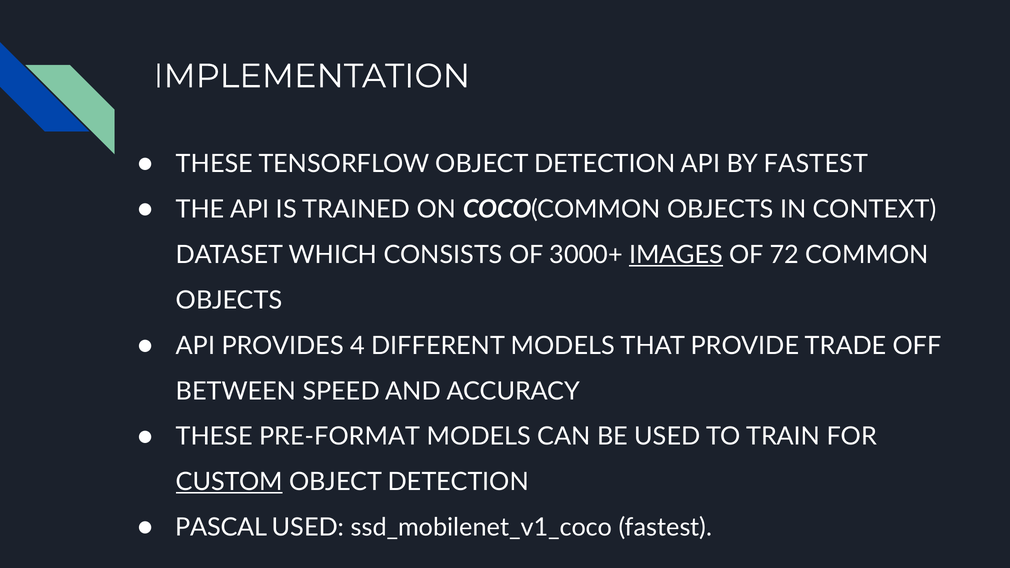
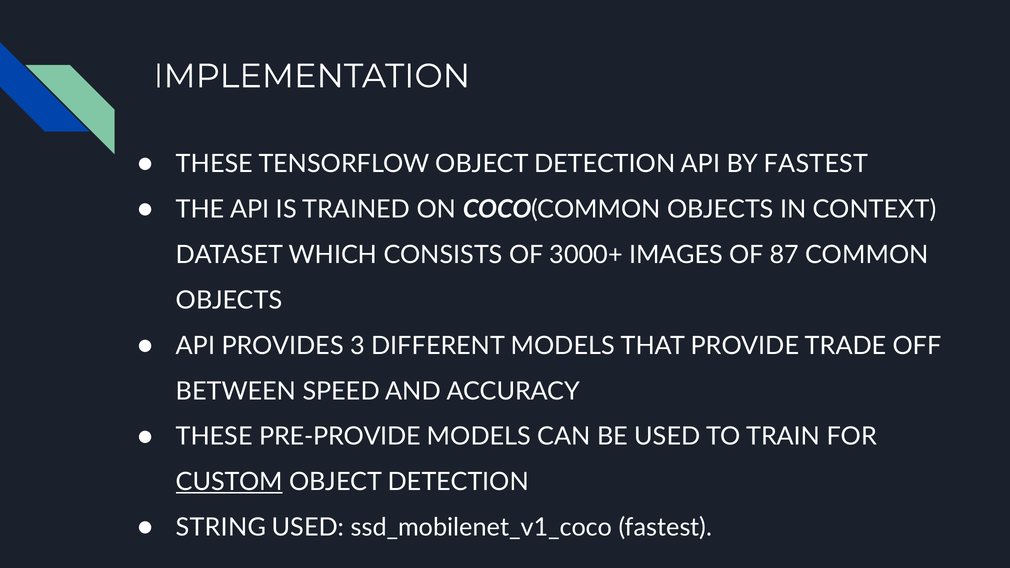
IMAGES underline: present -> none (676, 255)
72: 72 -> 87 (784, 255)
4: 4 -> 3 (358, 346)
PRE-FORMAT: PRE-FORMAT -> PRE-PROVIDE (340, 437)
PASCAL: PASCAL -> STRING (221, 528)
